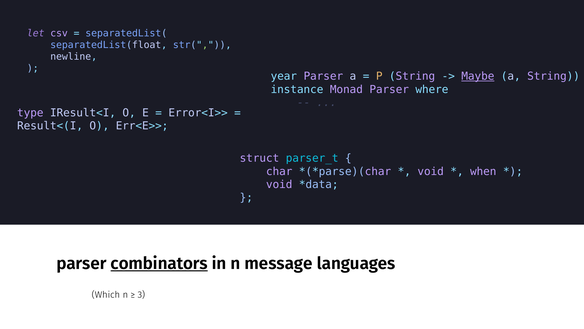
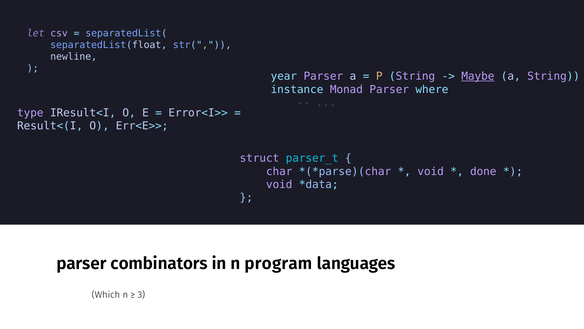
when: when -> done (483, 171)
combinators underline: present -> none (159, 263)
message: message -> program (278, 263)
